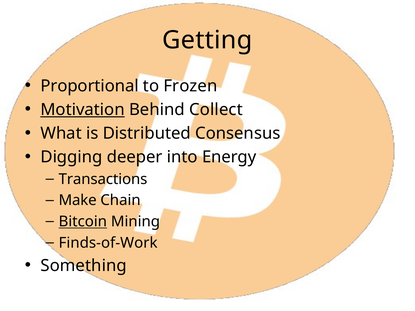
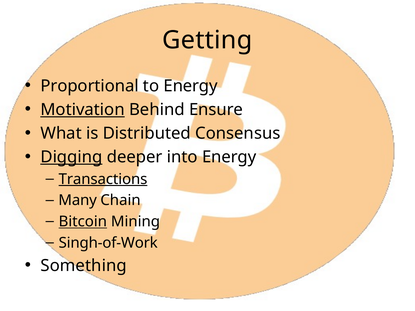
to Frozen: Frozen -> Energy (191, 86)
Collect: Collect -> Ensure (216, 110)
Digging underline: none -> present (71, 157)
Transactions underline: none -> present (103, 179)
Make: Make -> Many (78, 201)
Finds-of-Work: Finds-of-Work -> Singh-of-Work (108, 243)
